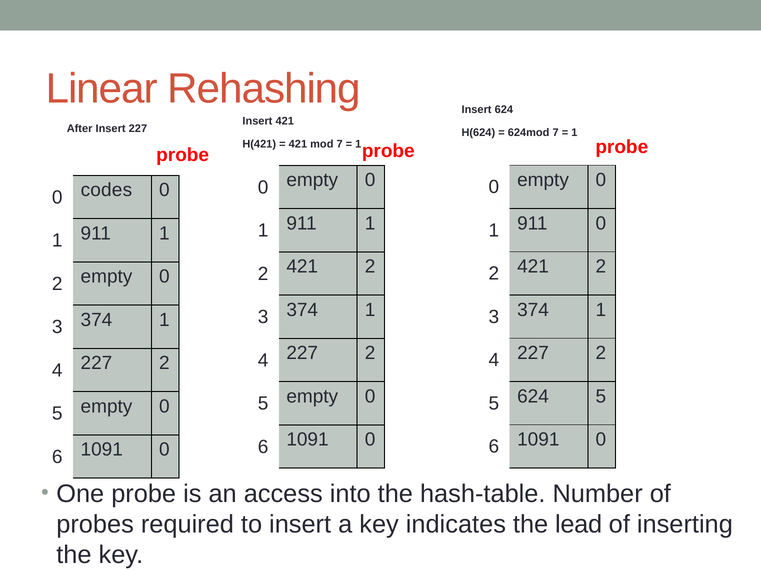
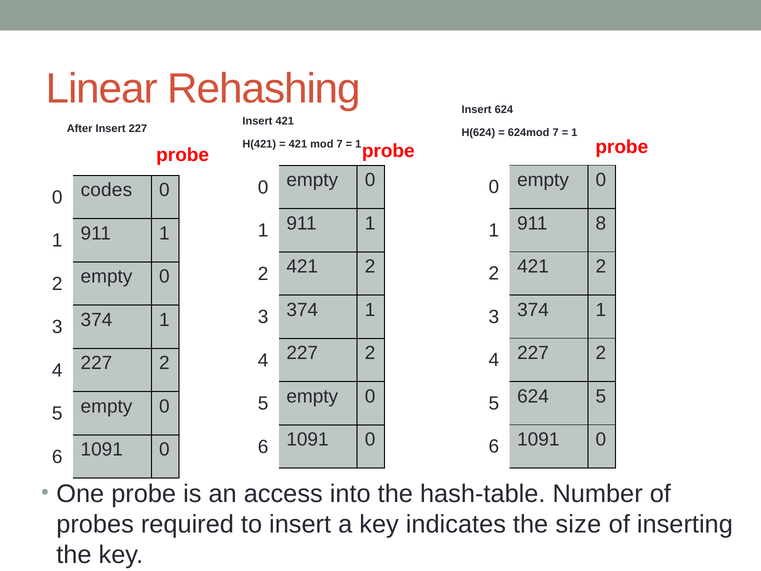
911 0: 0 -> 8 (601, 223)
lead: lead -> size (578, 524)
